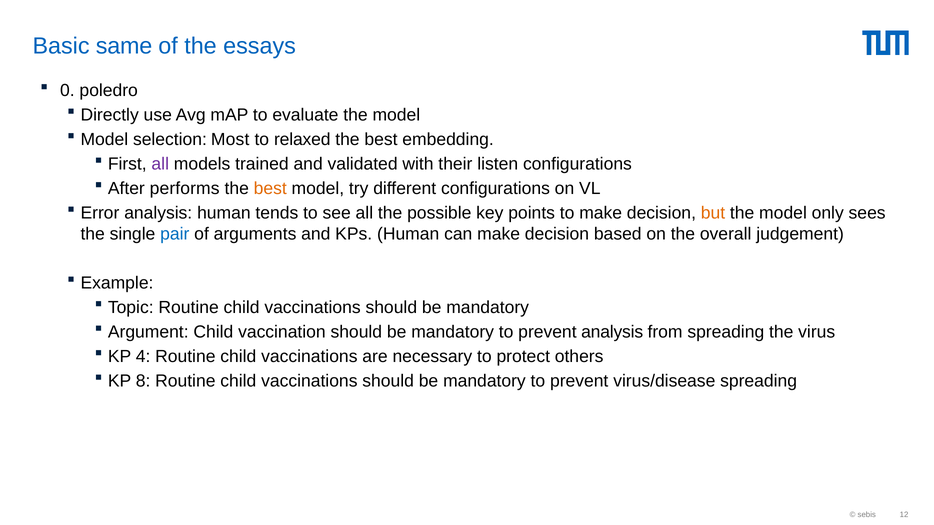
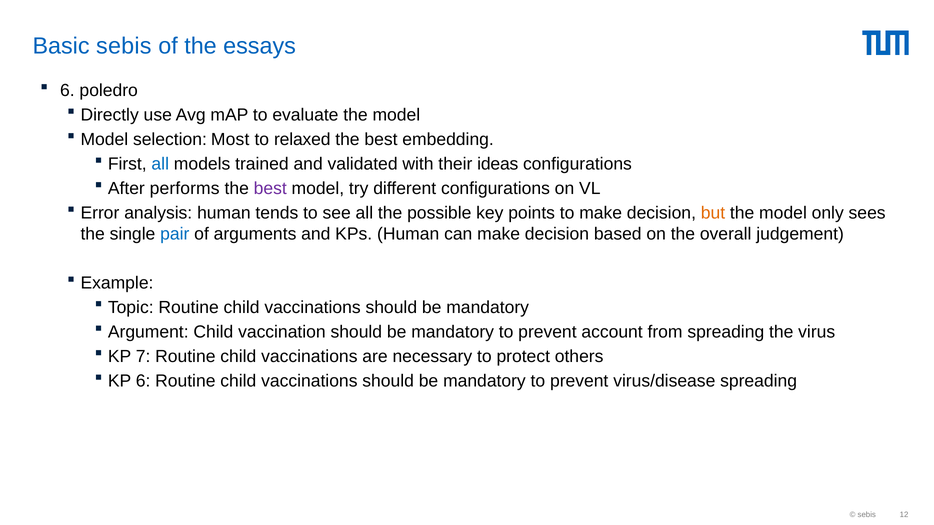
Basic same: same -> sebis (124, 46)
0: 0 -> 6 (67, 90)
all colour: purple -> blue (160, 164)
listen: listen -> ideas (498, 164)
best colour: orange -> purple (270, 188)
prevent analysis: analysis -> account (612, 332)
4: 4 -> 7 (143, 357)
KP 8: 8 -> 6 (143, 381)
